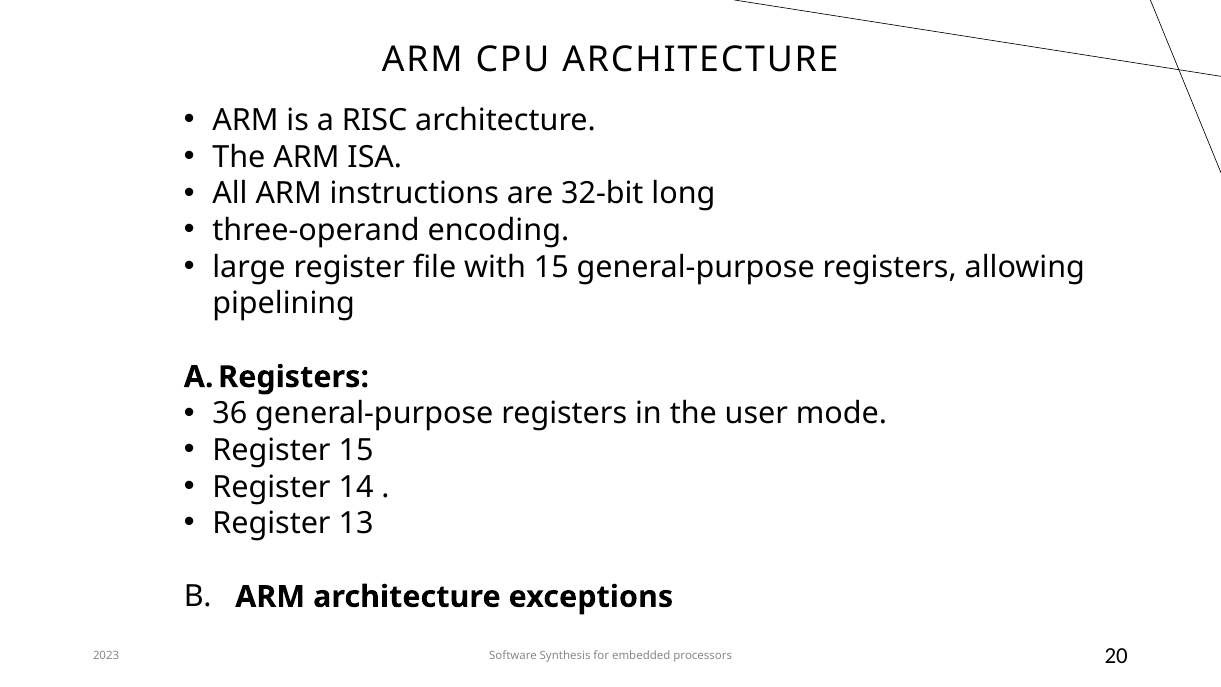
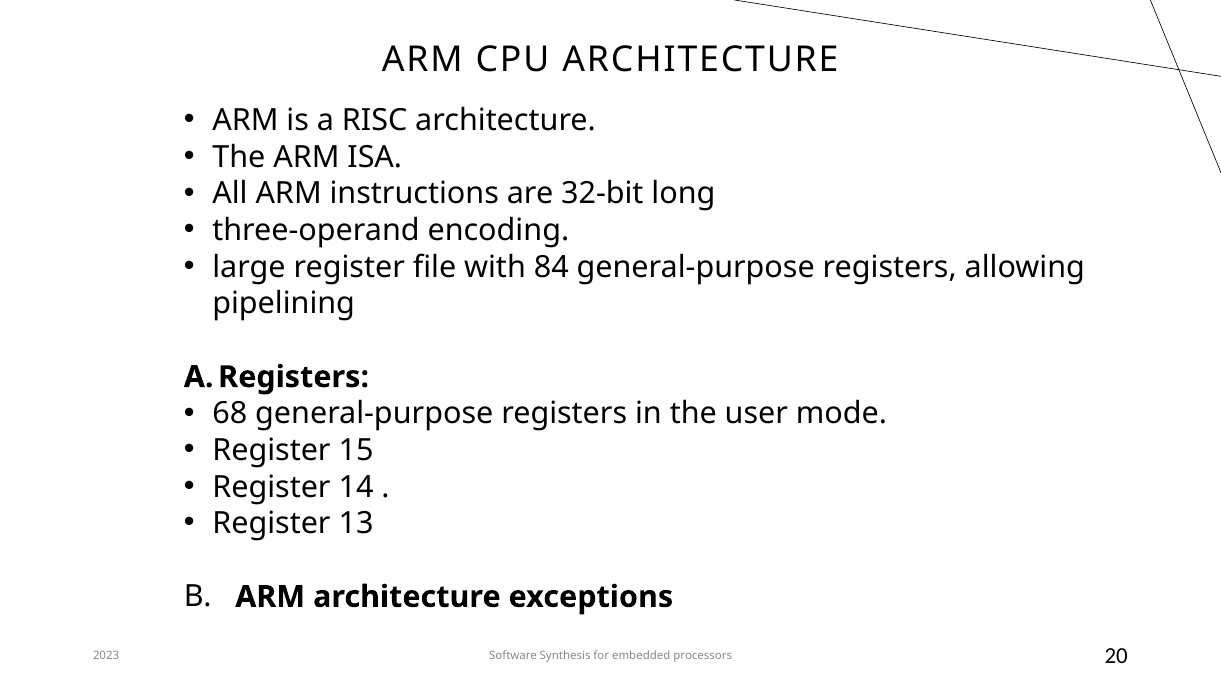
with 15: 15 -> 84 (551, 267)
36: 36 -> 68 (230, 414)
